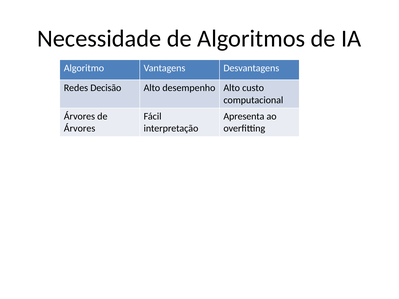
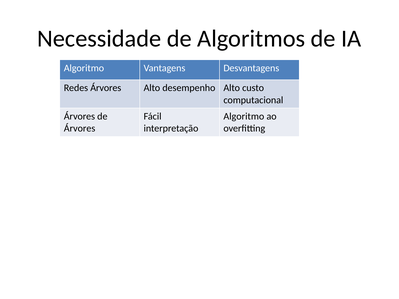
Redes Decisão: Decisão -> Árvores (106, 88)
Apresenta: Apresenta -> Algoritmo (244, 116)
